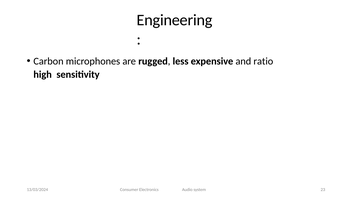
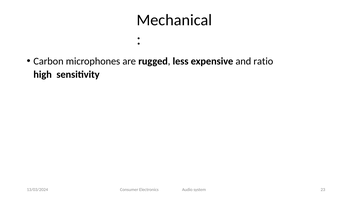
Engineering: Engineering -> Mechanical (174, 20)
